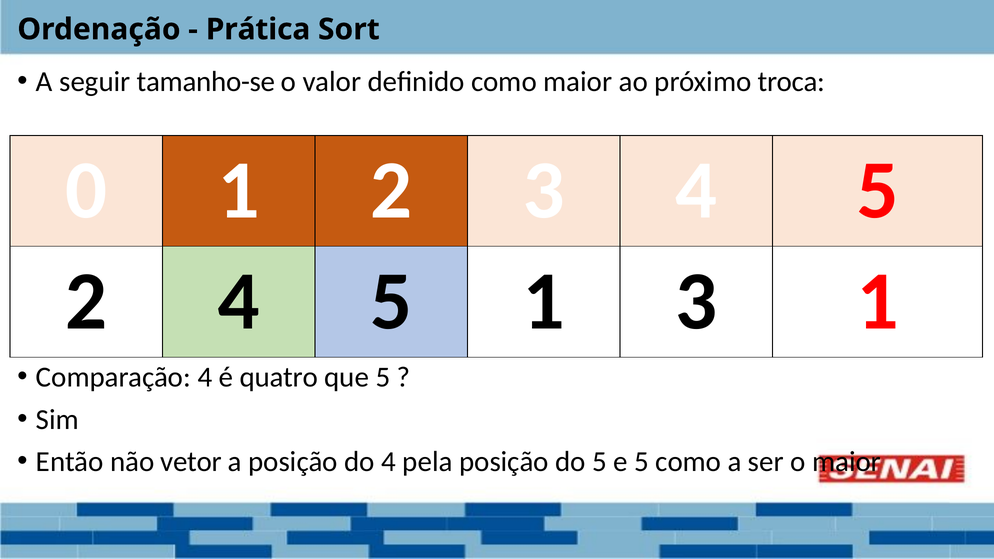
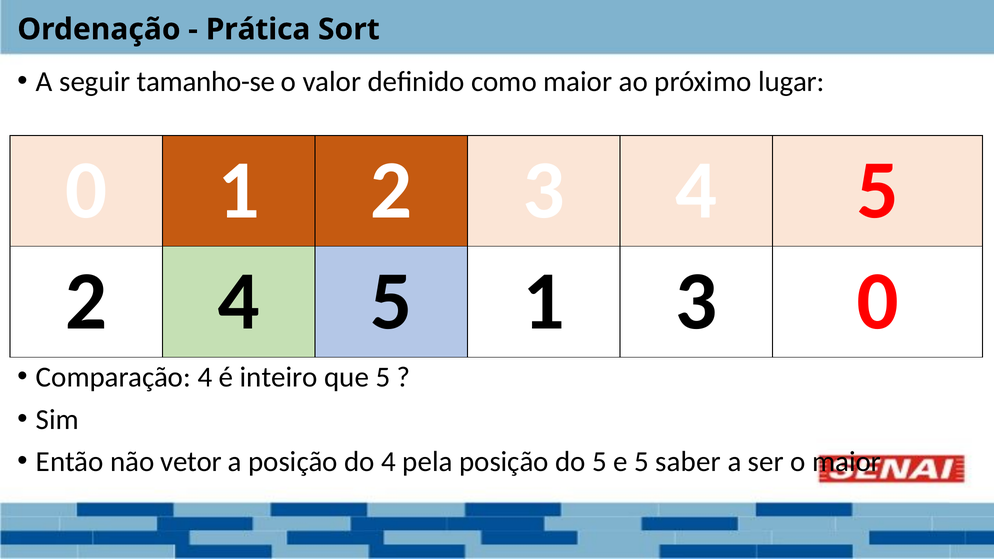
troca: troca -> lugar (791, 82)
3 1: 1 -> 0 (877, 302)
quatro: quatro -> inteiro (279, 377)
5 como: como -> saber (688, 462)
